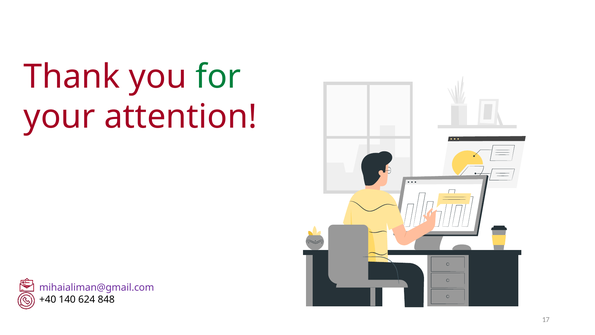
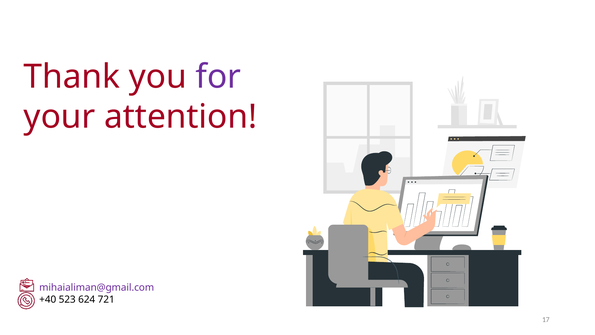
for colour: green -> purple (218, 77)
140: 140 -> 523 (67, 299)
848: 848 -> 721 (106, 299)
